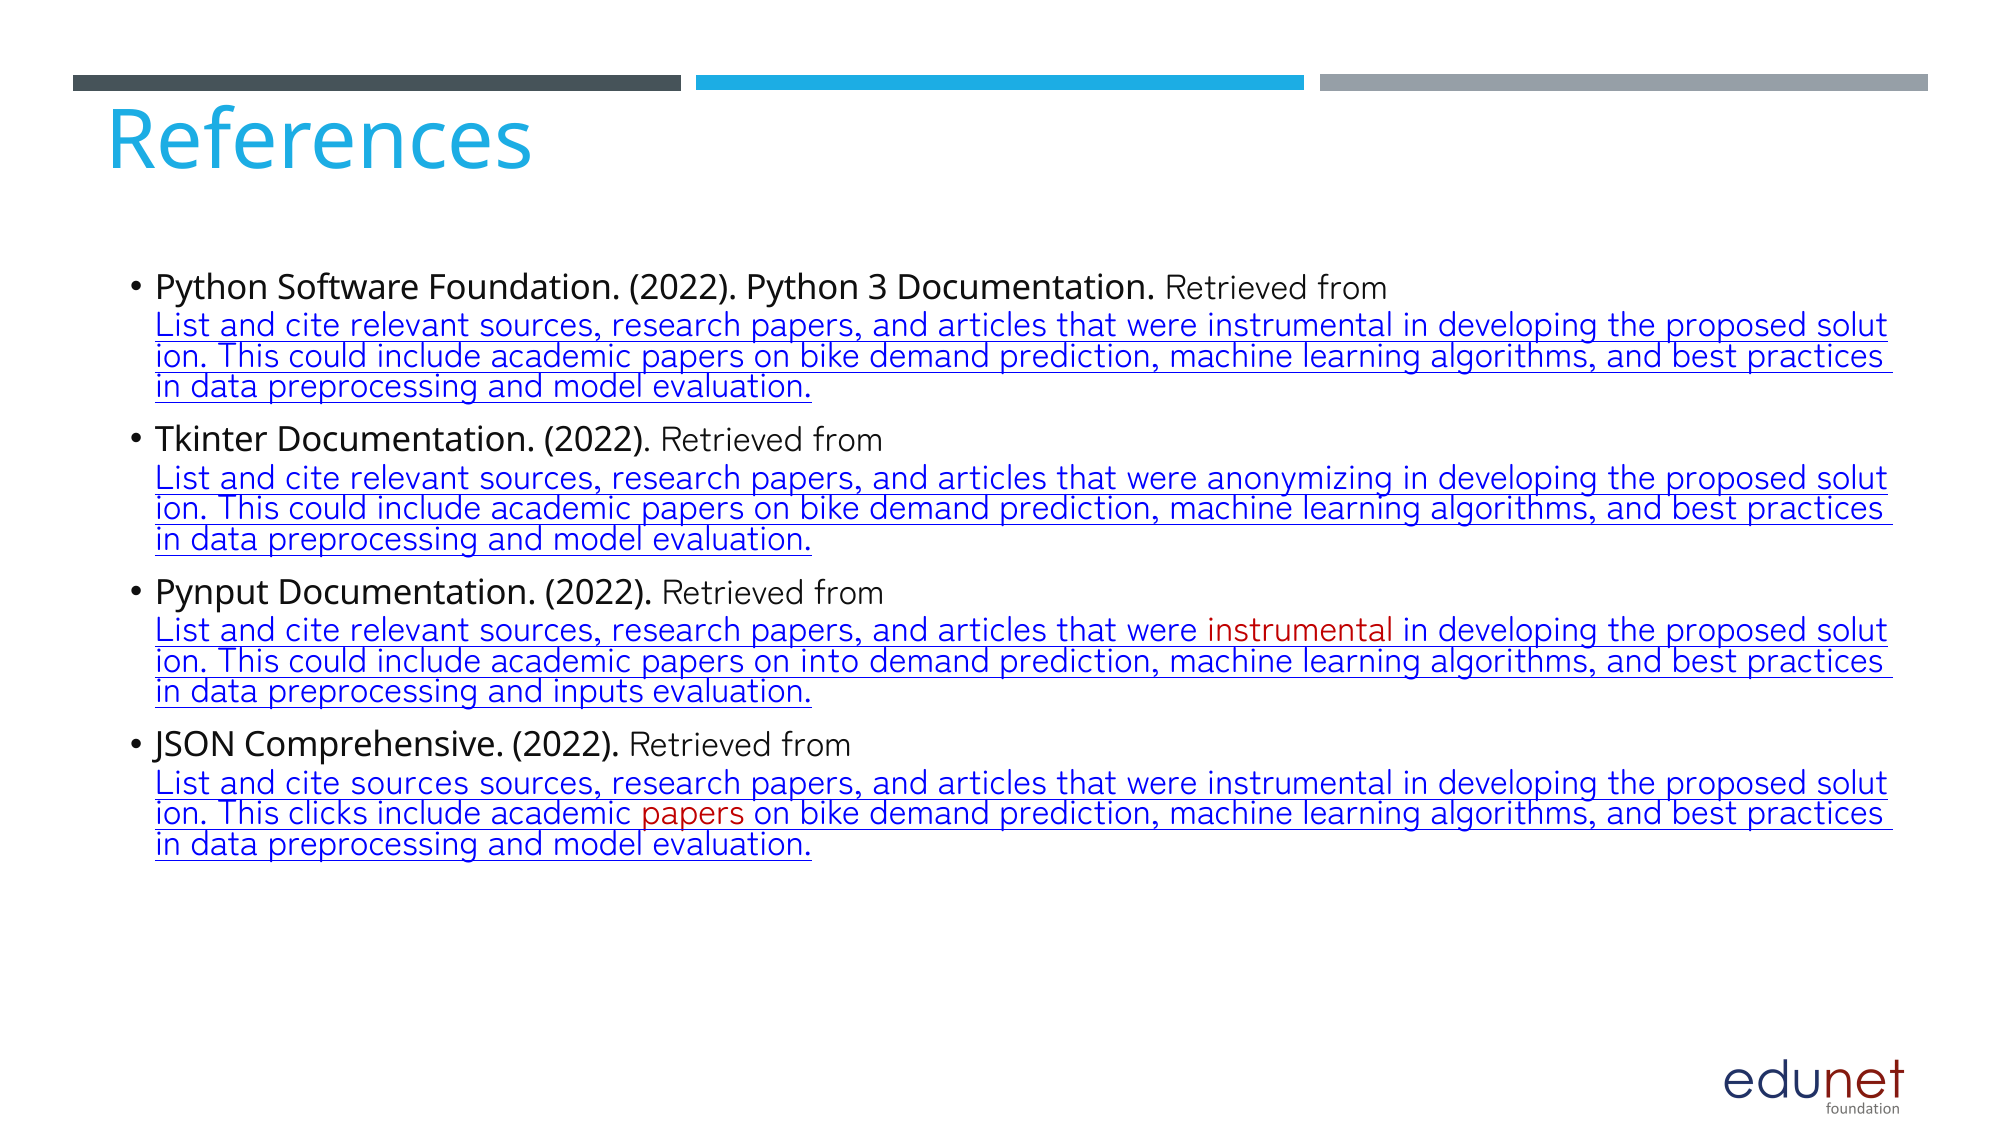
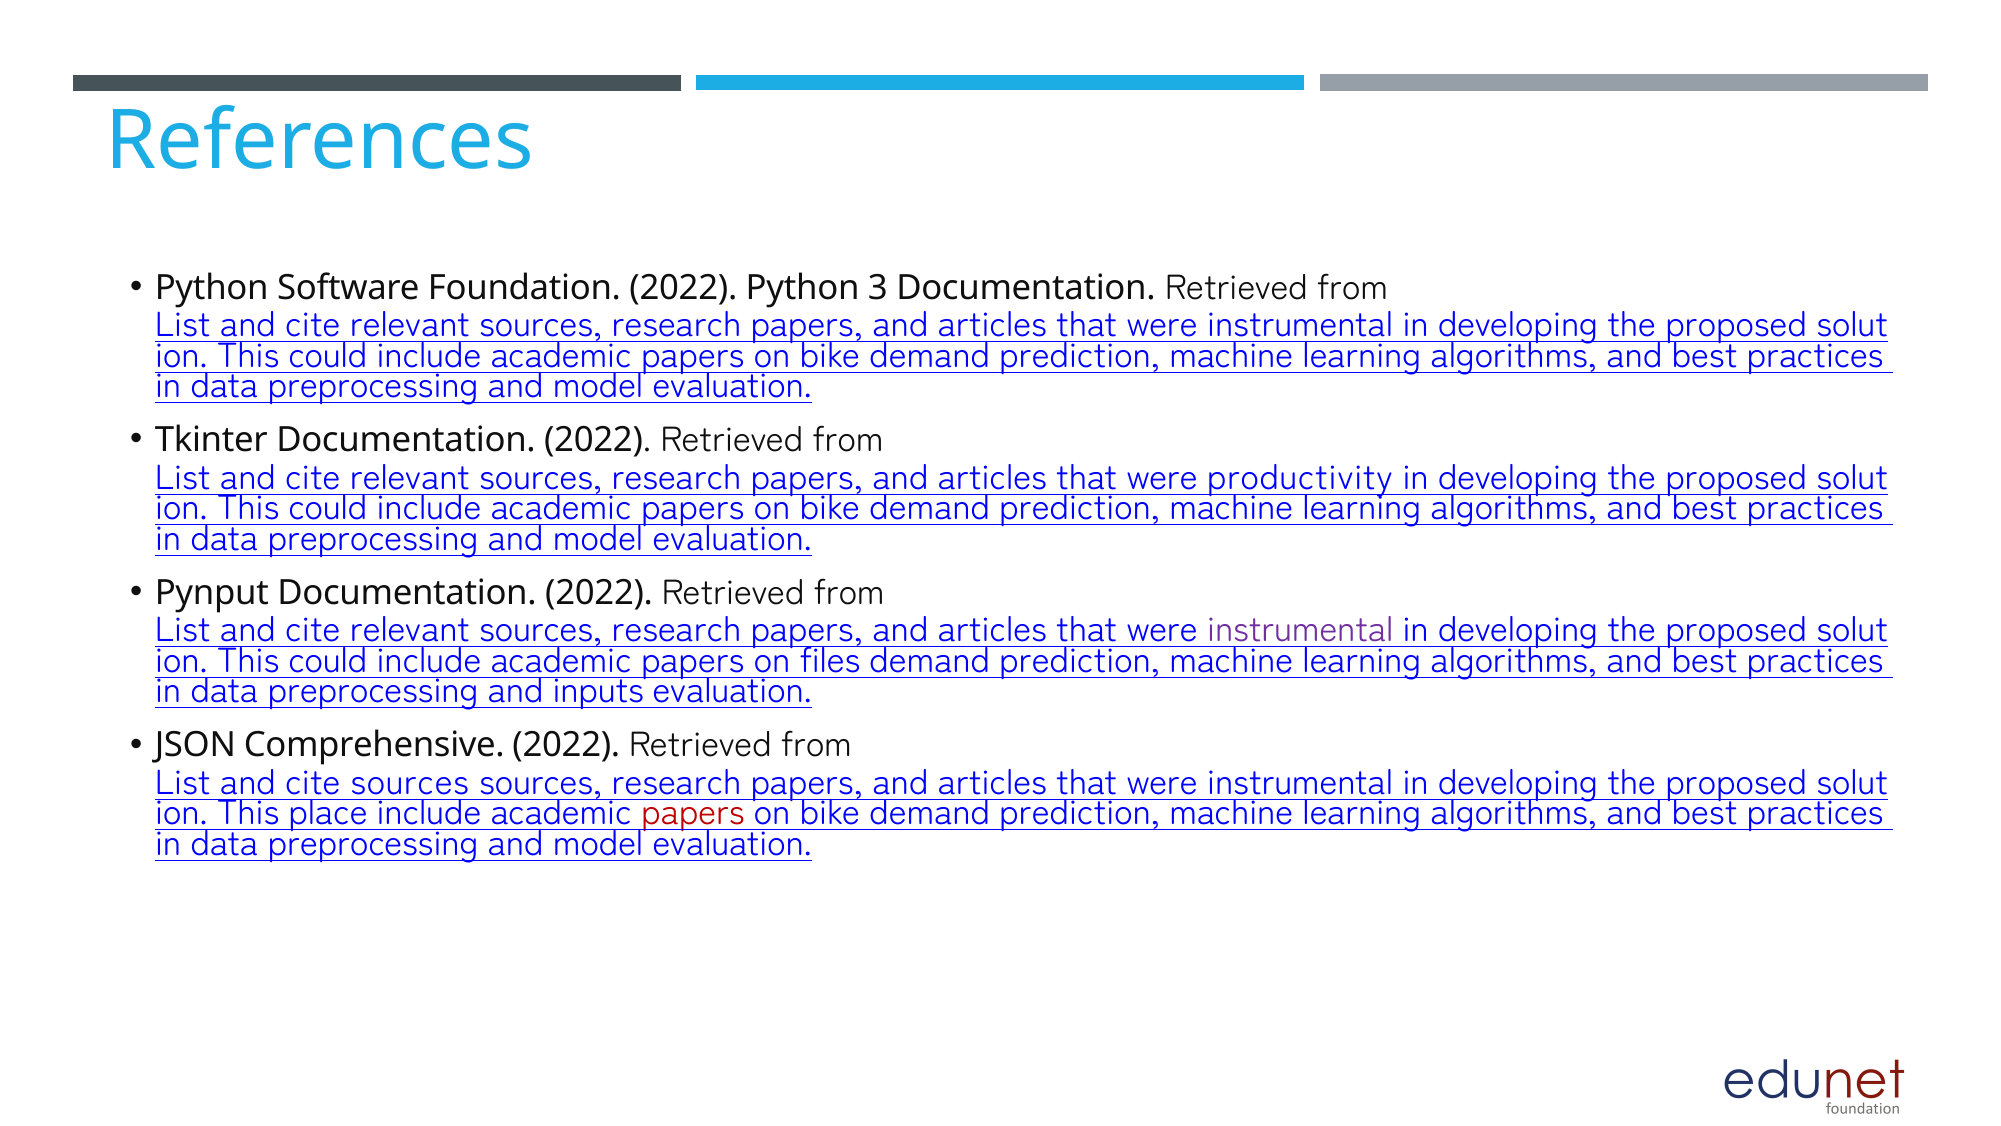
anonymizing: anonymizing -> productivity (1300, 478)
instrumental colour: red -> purple (1300, 630)
into: into -> files (830, 660)
clicks: clicks -> place (328, 813)
